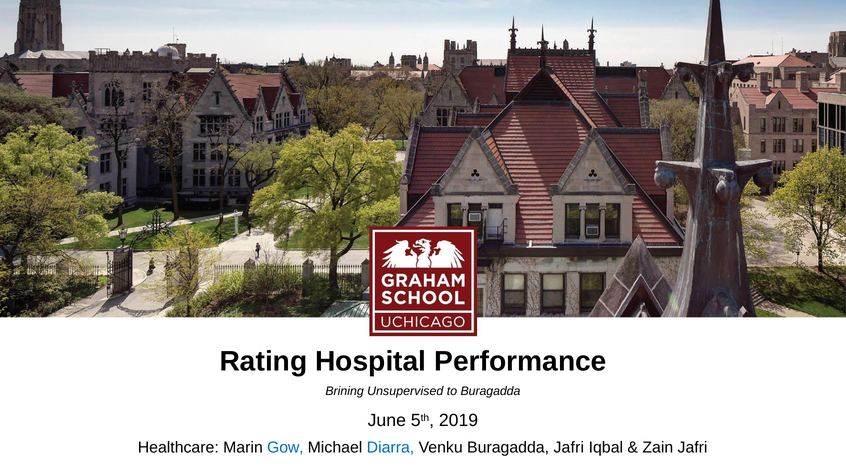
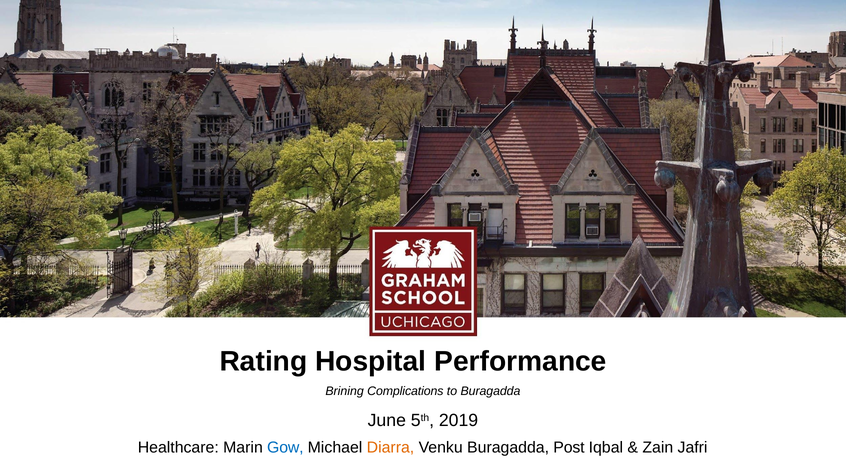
Unsupervised: Unsupervised -> Complications (405, 391)
Diarra colour: blue -> orange (390, 447)
Buragadda Jafri: Jafri -> Post (569, 447)
